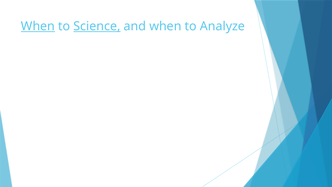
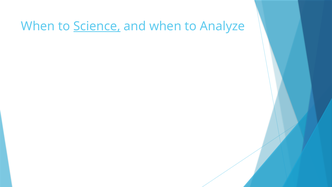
When underline: present -> none (38, 26)
